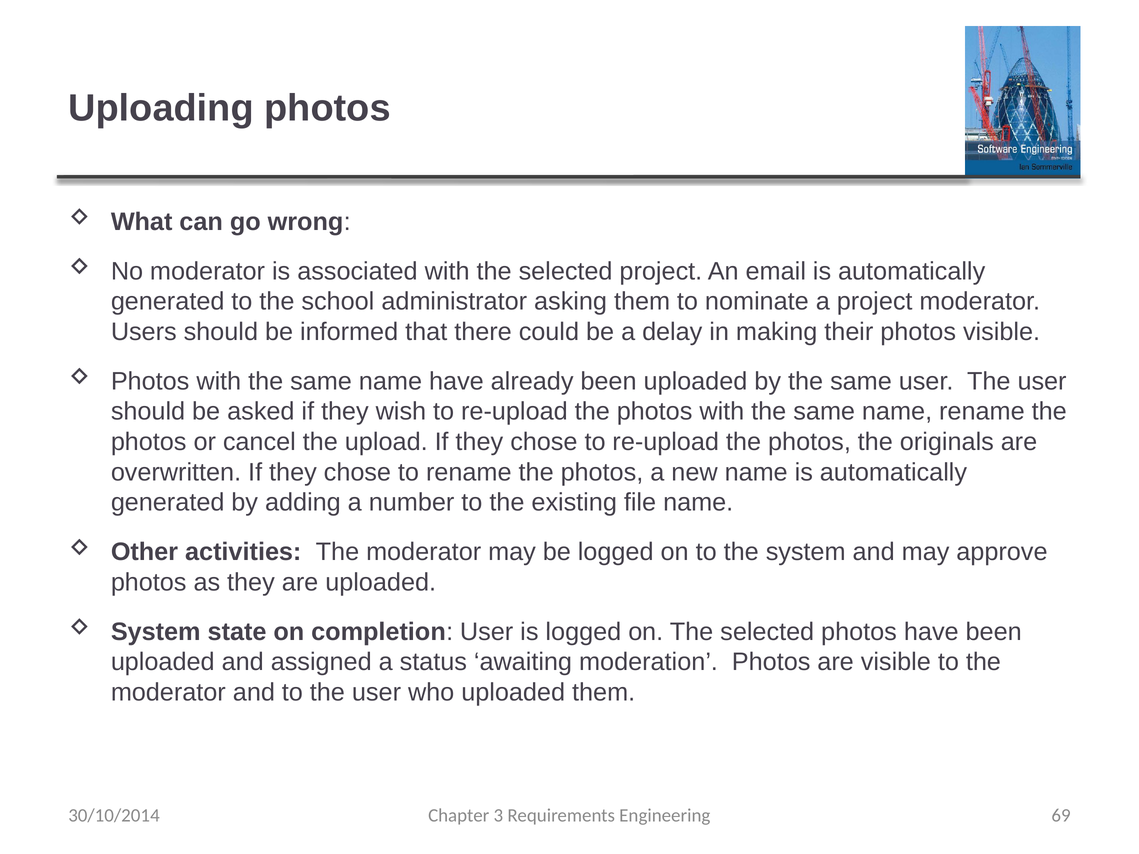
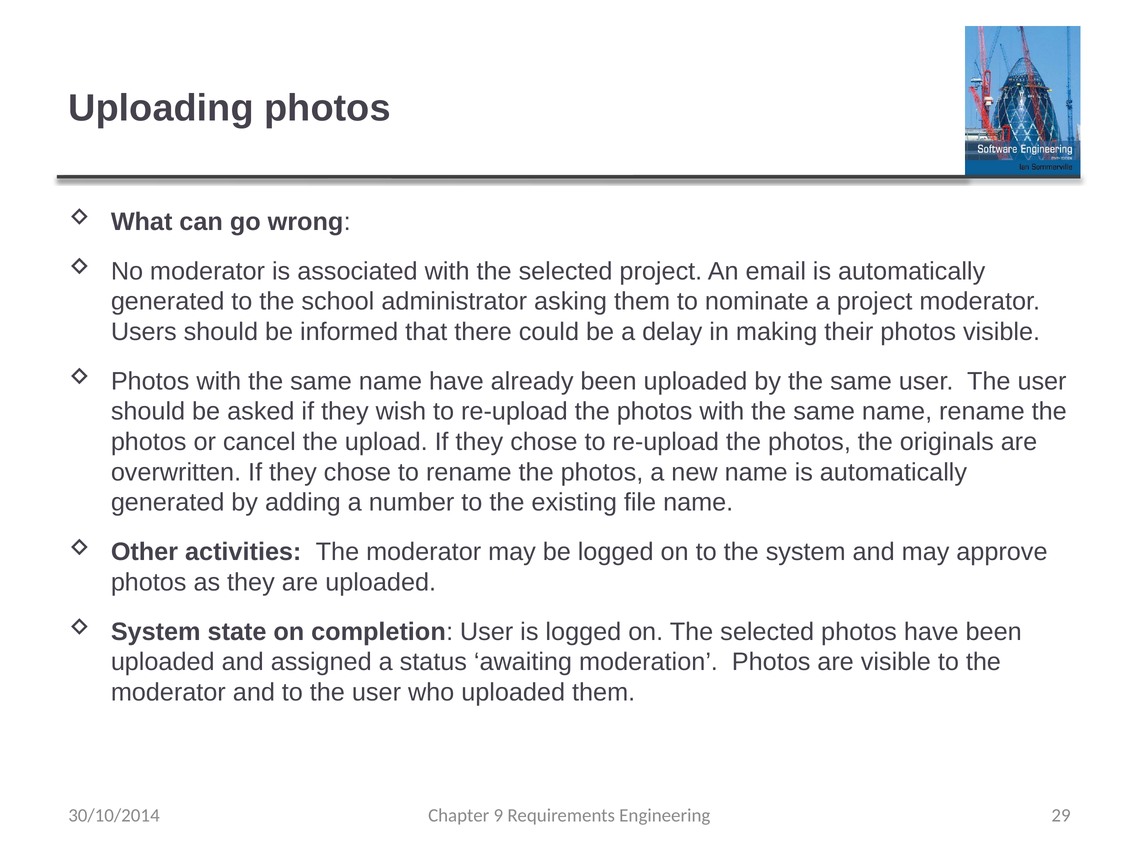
3: 3 -> 9 (498, 816)
69: 69 -> 29 (1061, 816)
